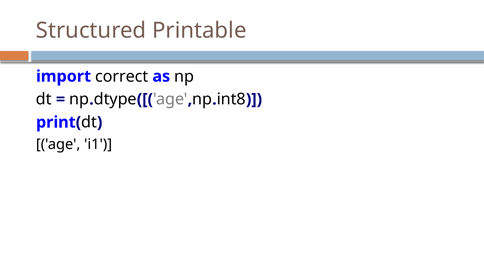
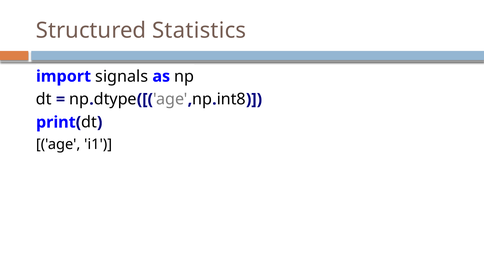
Printable: Printable -> Statistics (199, 30)
correct: correct -> signals (122, 76)
